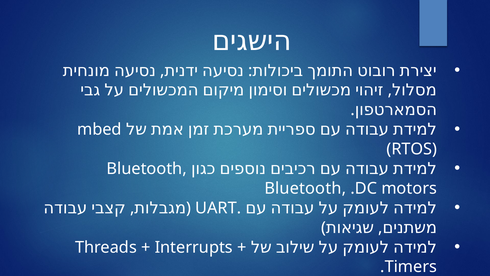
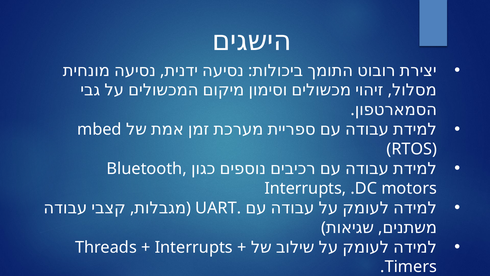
Bluetooth: Bluetooth -> Interrupts (305, 188)
